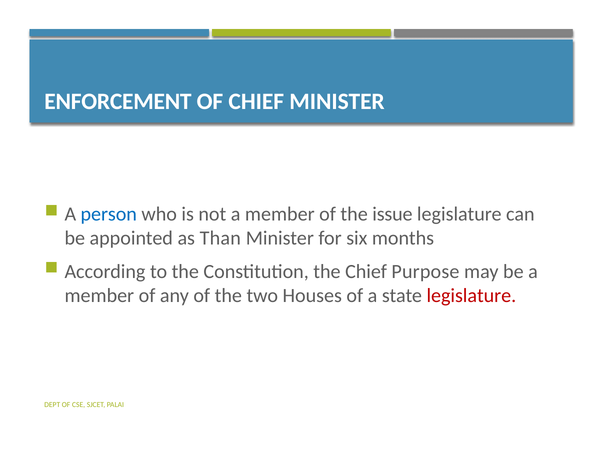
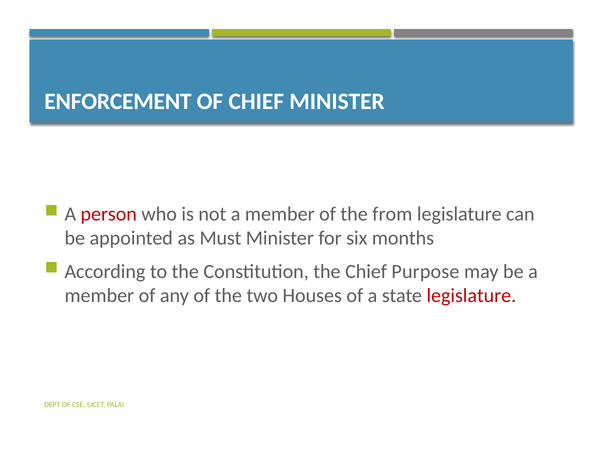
person colour: blue -> red (109, 214)
issue: issue -> from (392, 214)
Than: Than -> Must (220, 238)
